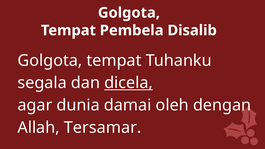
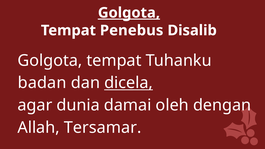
Golgota underline: none -> present (129, 13)
Pembela: Pembela -> Penebus (132, 30)
segala: segala -> badan (42, 83)
